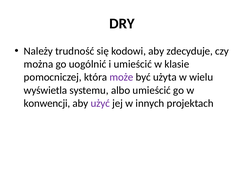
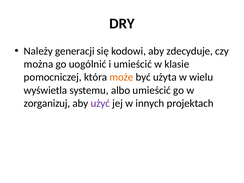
trudność: trudność -> generacji (75, 51)
może colour: purple -> orange (121, 77)
konwencji: konwencji -> zorganizuj (47, 103)
